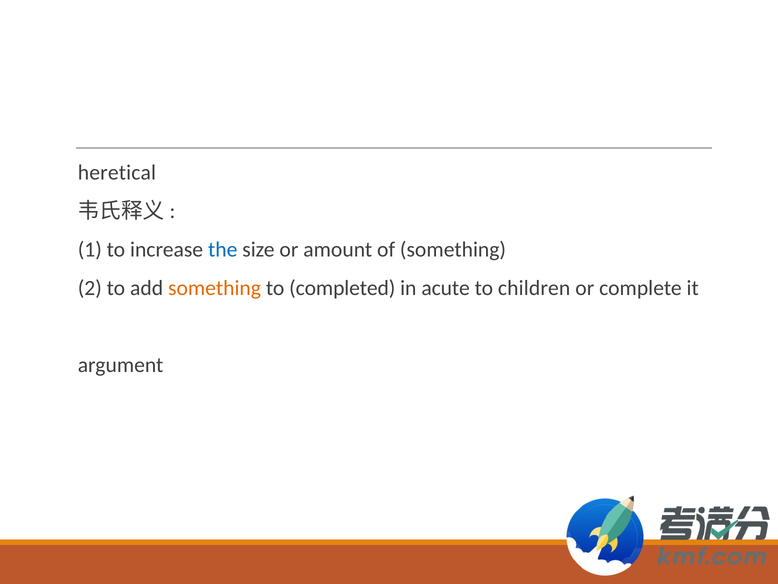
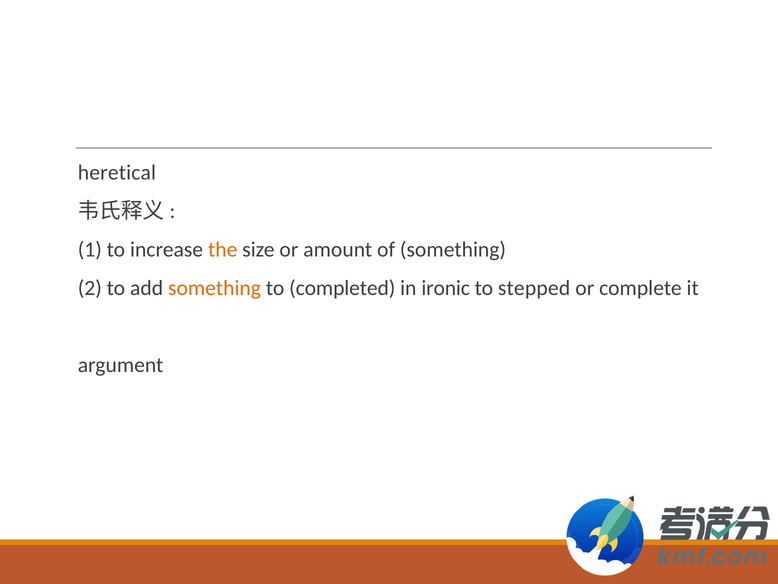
the colour: blue -> orange (223, 249)
acute: acute -> ironic (446, 288)
children: children -> stepped (534, 288)
